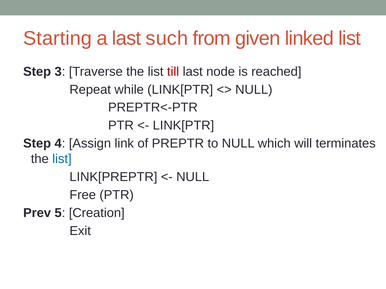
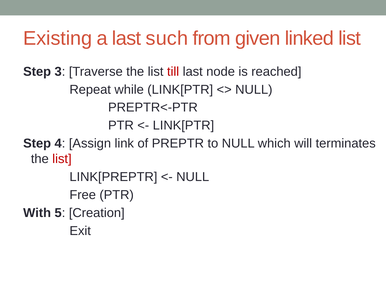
Starting: Starting -> Existing (58, 38)
list colour: blue -> red (62, 159)
Prev: Prev -> With (37, 213)
